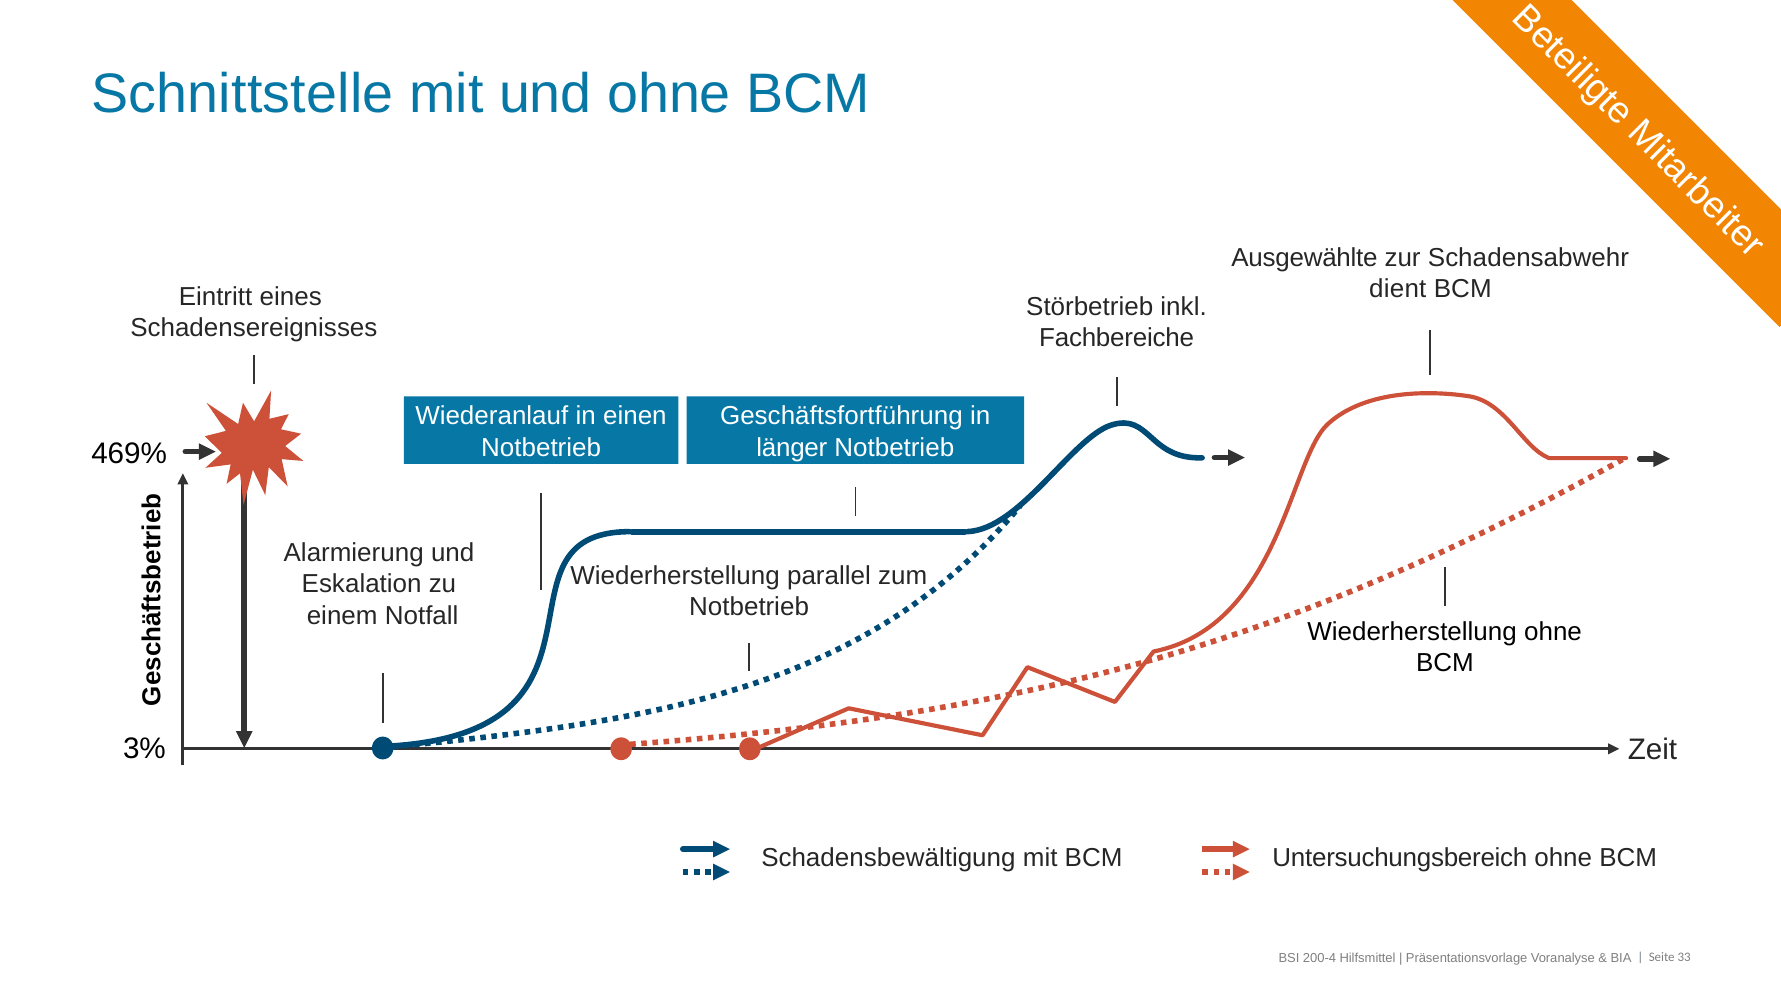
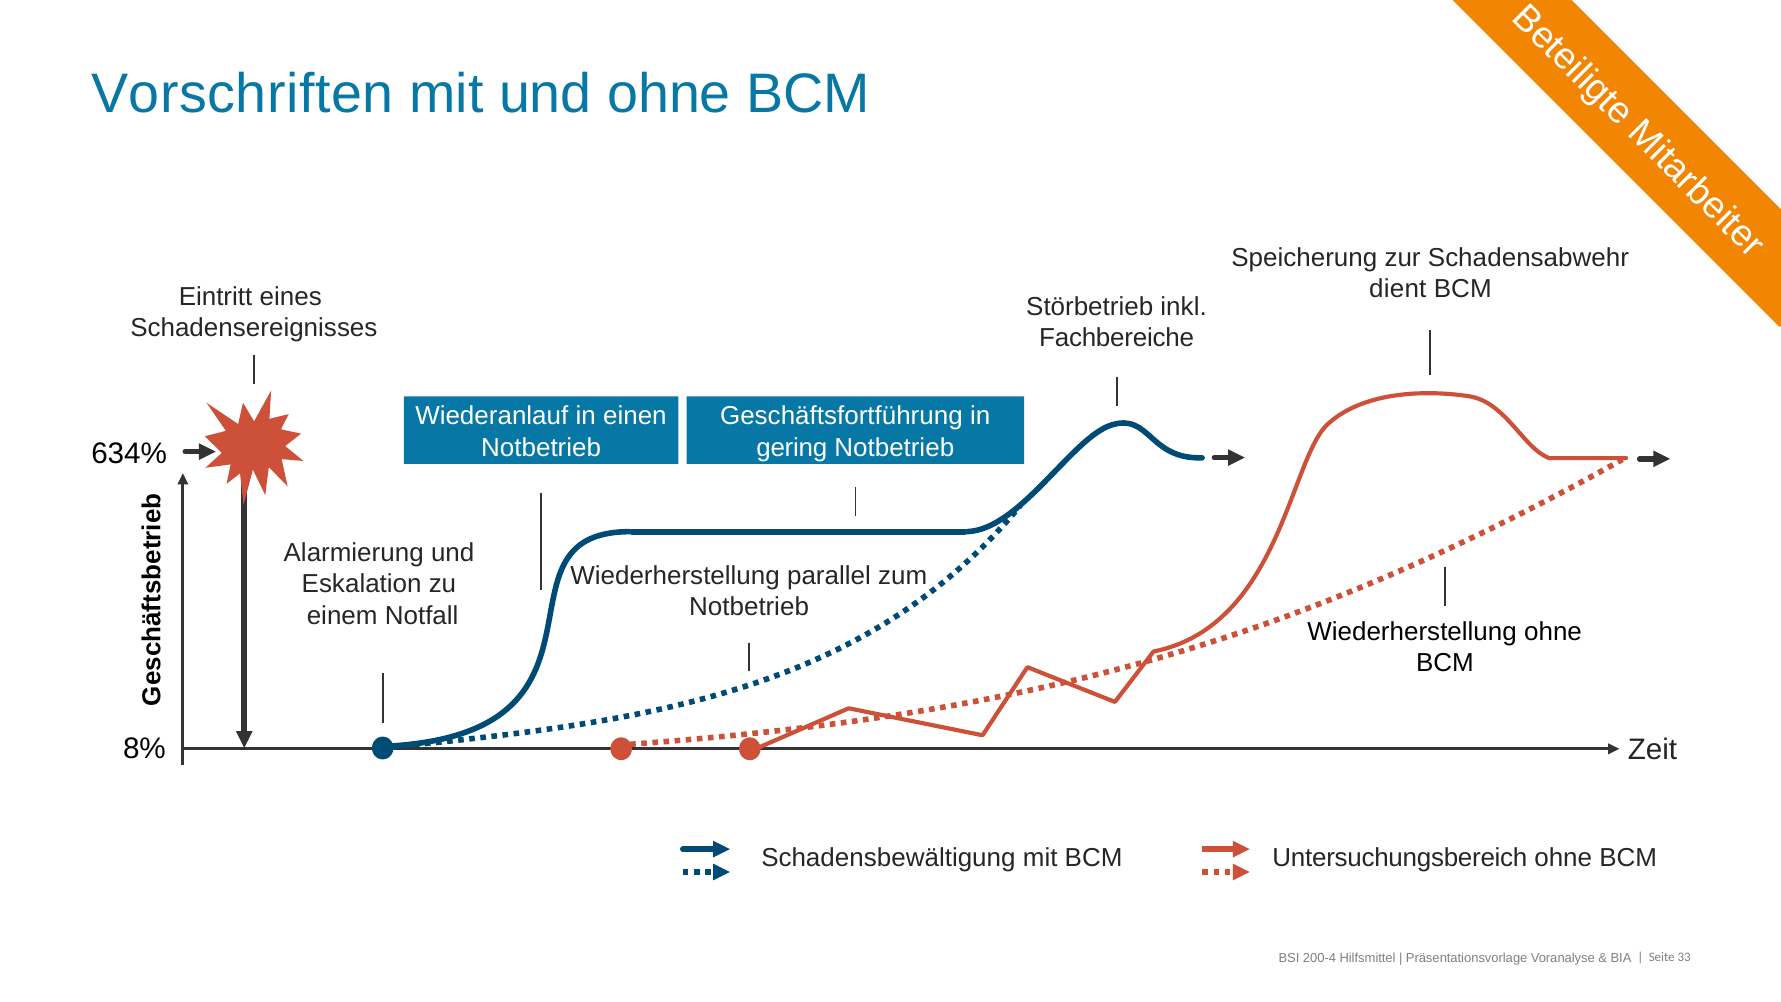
Schnittstelle: Schnittstelle -> Vorschriften (242, 95)
Ausgewählte: Ausgewählte -> Speicherung (1304, 258)
länger: länger -> gering (792, 448)
469%: 469% -> 634% (129, 453)
3%: 3% -> 8% (144, 749)
